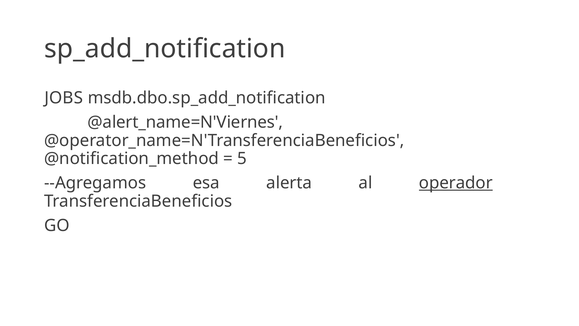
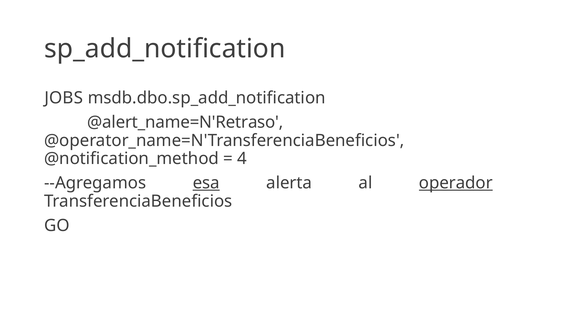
@alert_name=N'Viernes: @alert_name=N'Viernes -> @alert_name=N'Retraso (185, 122)
5: 5 -> 4 (242, 159)
esa underline: none -> present (206, 183)
